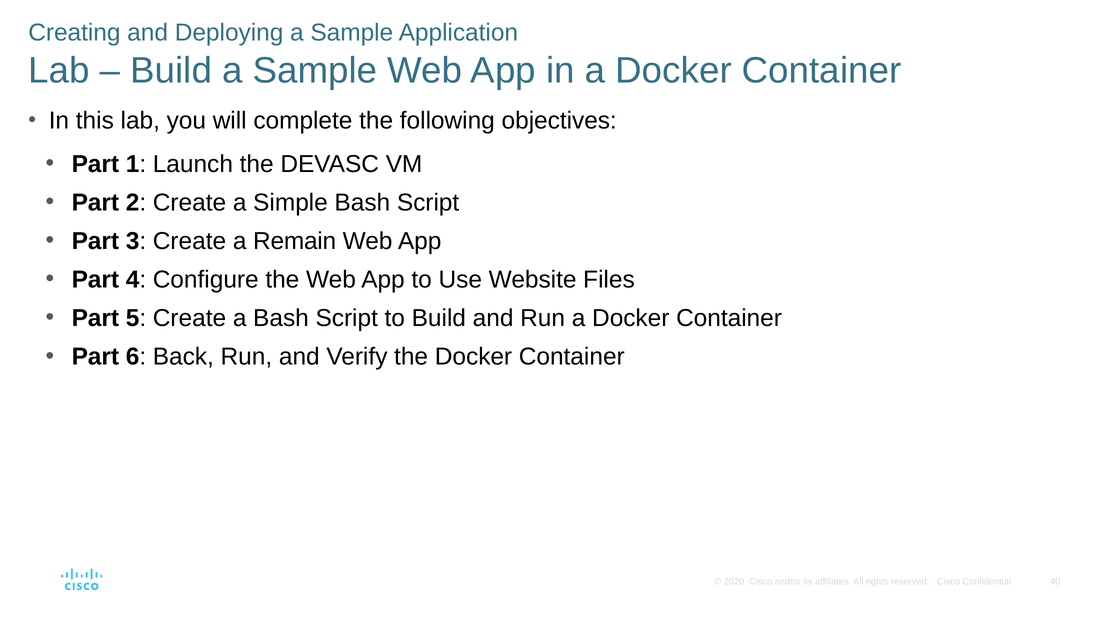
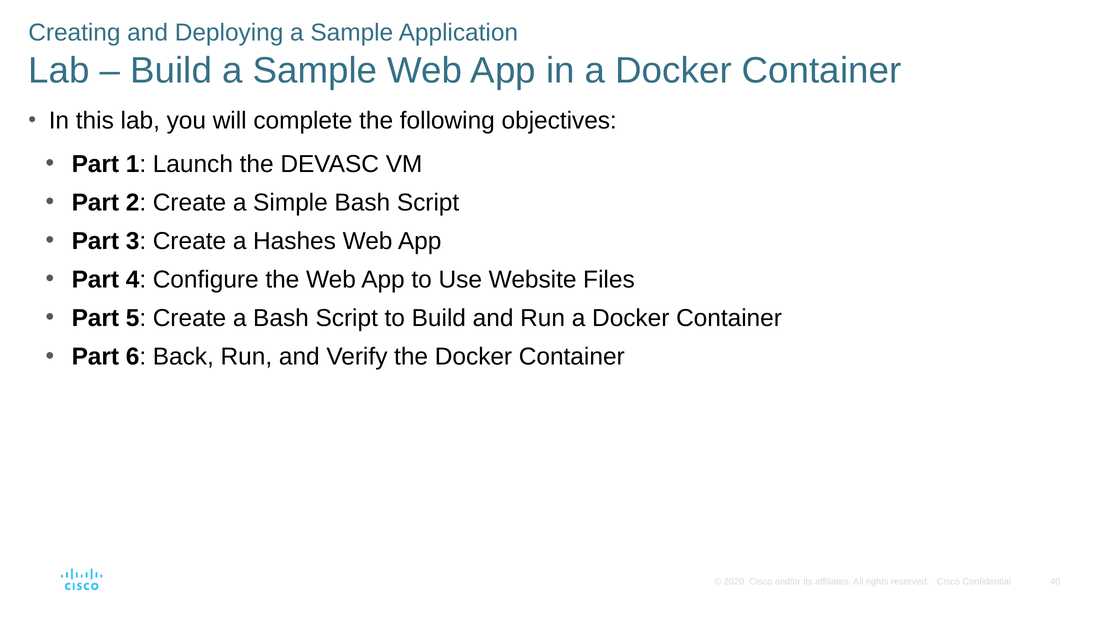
Remain: Remain -> Hashes (295, 241)
